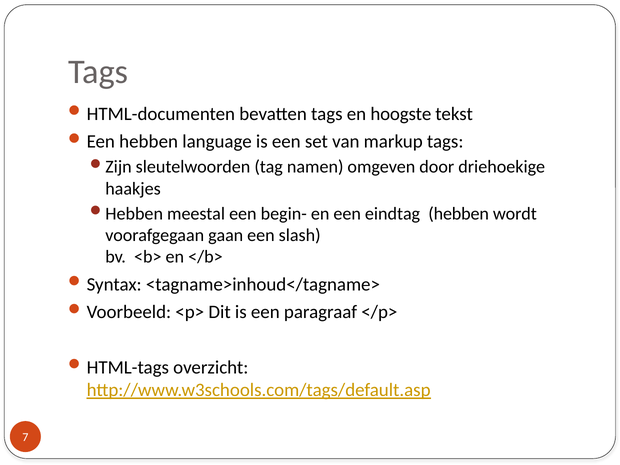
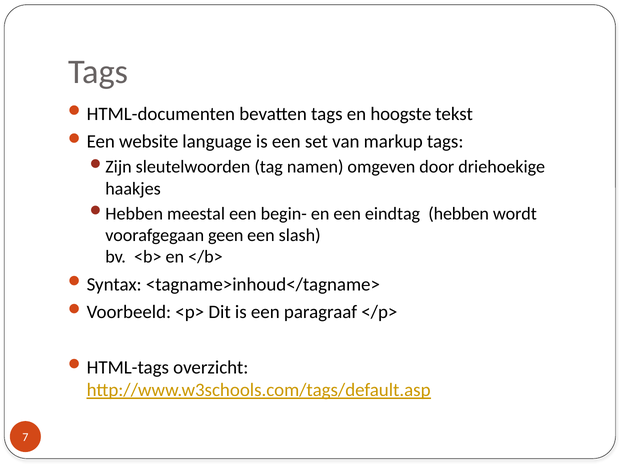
hebben: hebben -> website (149, 142)
gaan: gaan -> geen (226, 235)
